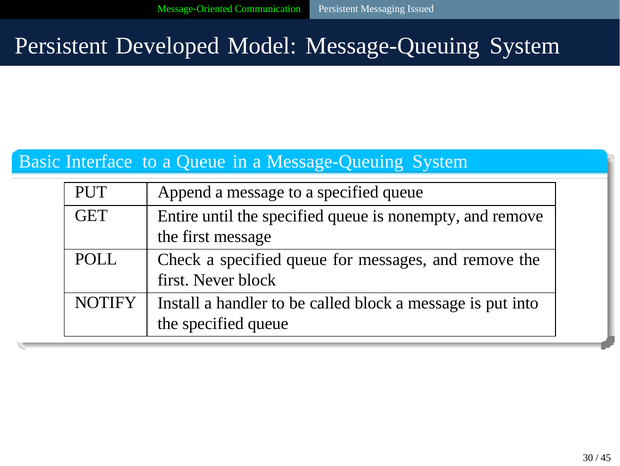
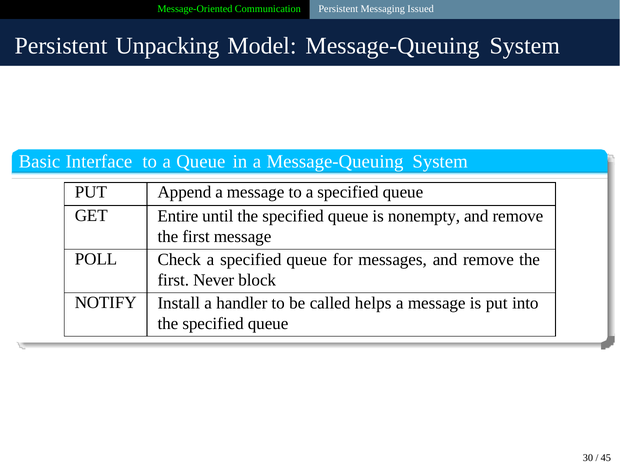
Developed: Developed -> Unpacking (167, 46)
called block: block -> helps (373, 303)
